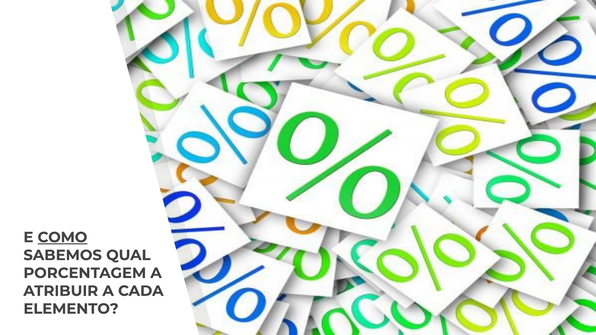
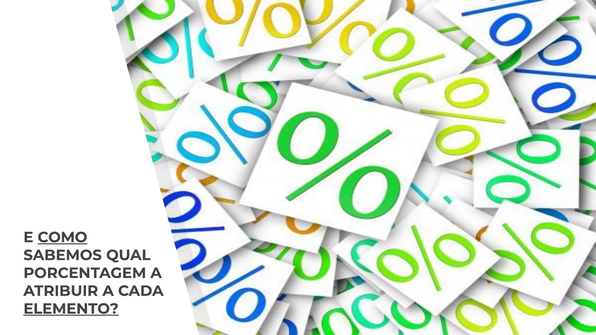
ELEMENTO underline: none -> present (71, 309)
